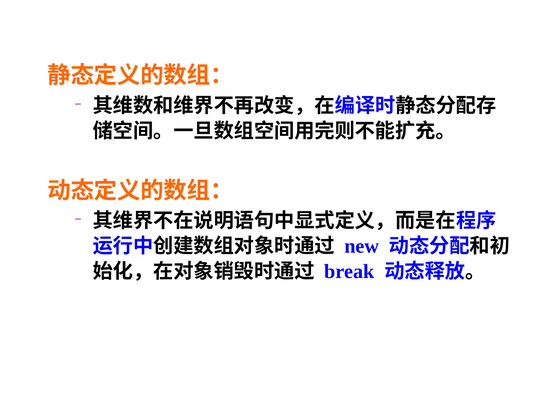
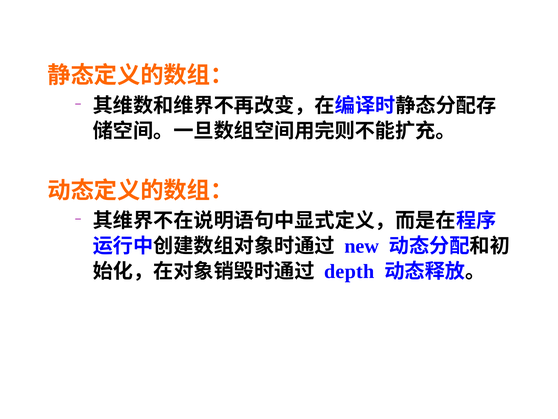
break: break -> depth (349, 271)
